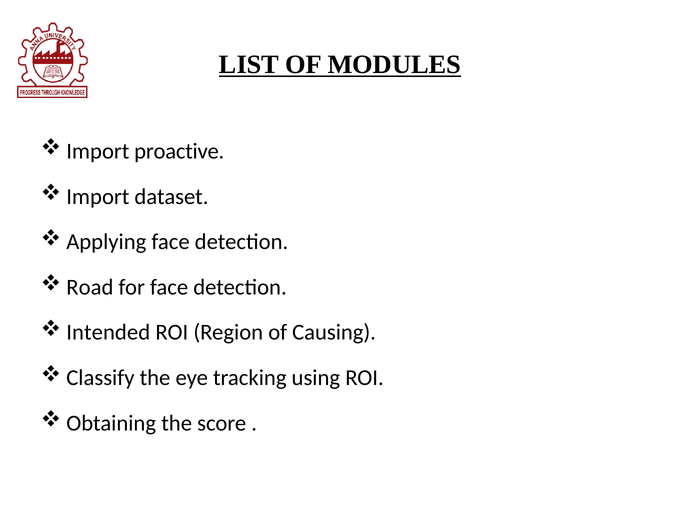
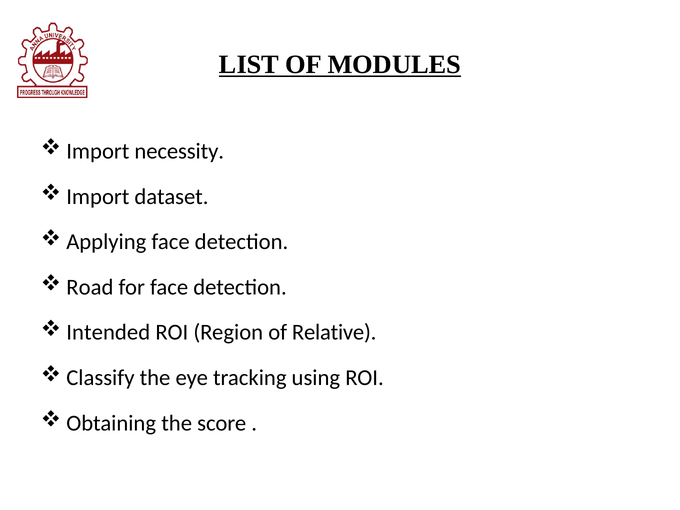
proactive: proactive -> necessity (179, 151)
Causing: Causing -> Relative (334, 332)
